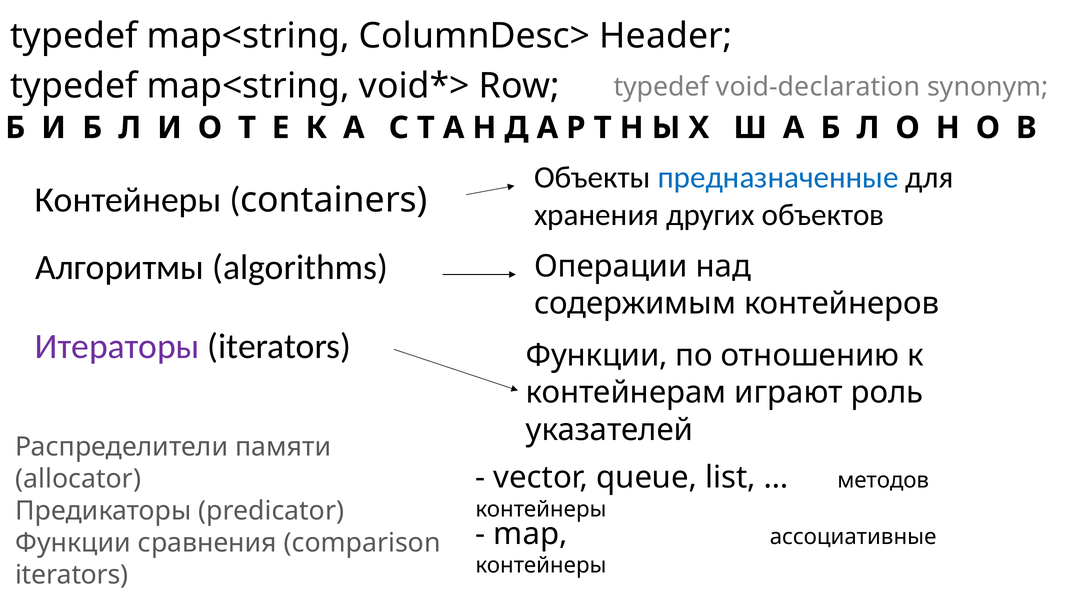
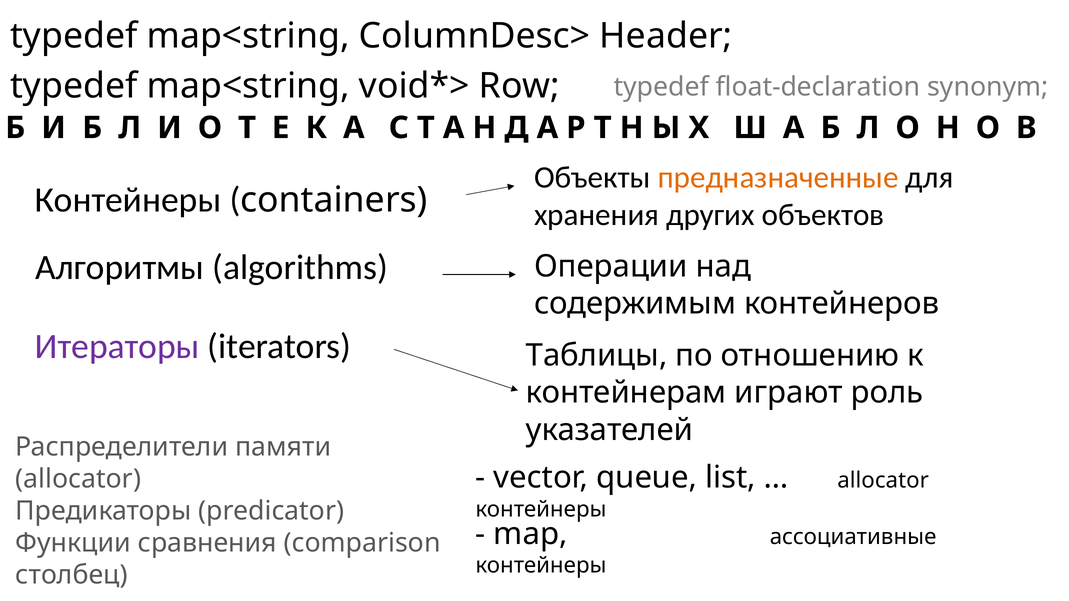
void-declaration: void-declaration -> float-declaration (818, 87)
предназначенные colour: blue -> orange (778, 178)
Функции: Функции -> Таблицы (597, 355)
методов: методов -> allocator (883, 481)
iterators: iterators -> столбец (72, 575)
